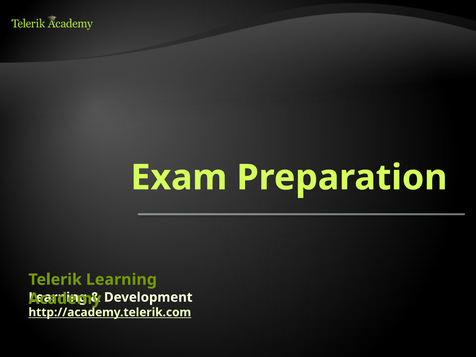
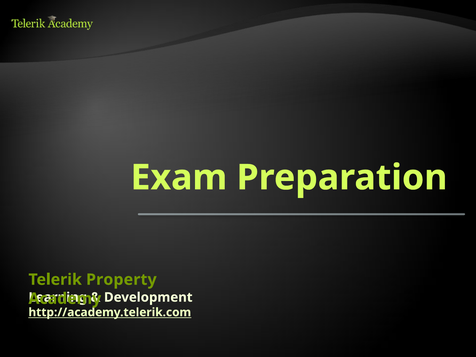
Telerik Learning: Learning -> Property (121, 280)
